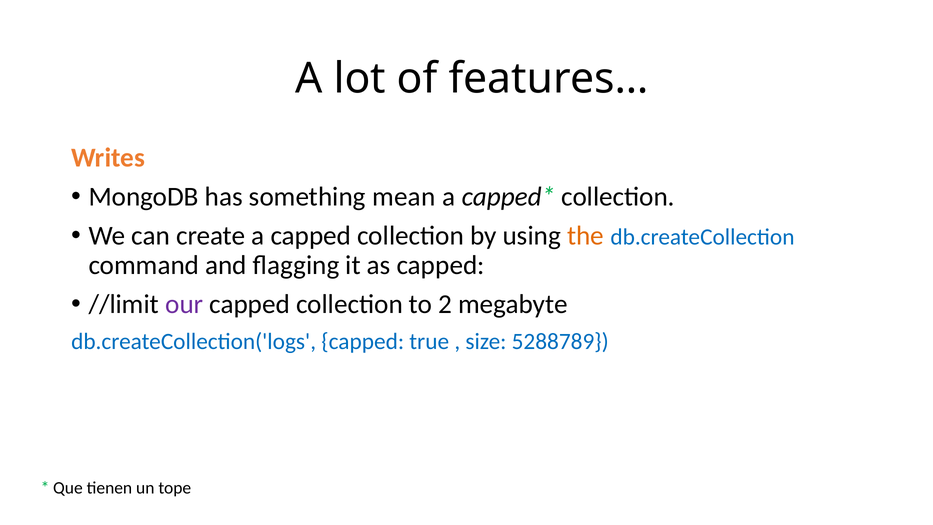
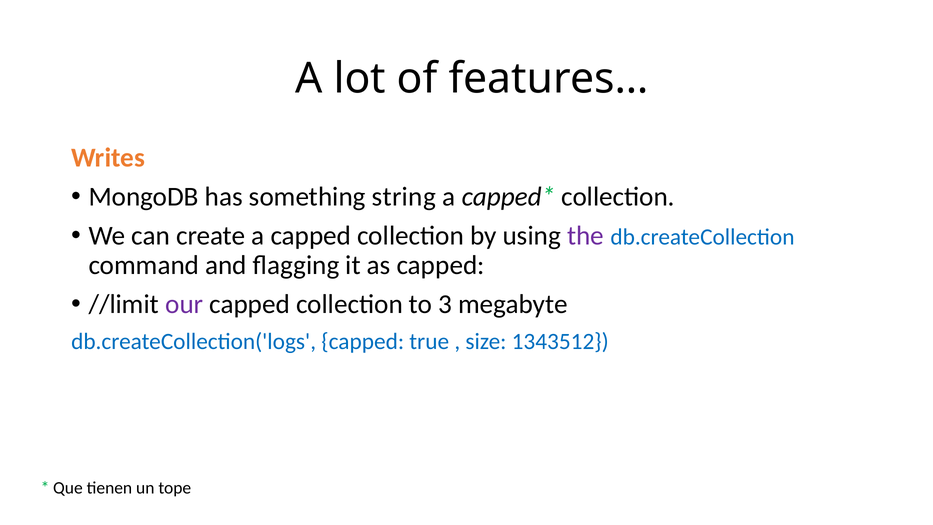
mean: mean -> string (404, 197)
the colour: orange -> purple (585, 236)
2: 2 -> 3 (445, 304)
5288789: 5288789 -> 1343512 (560, 341)
